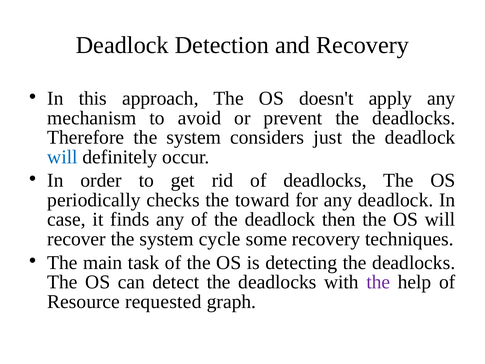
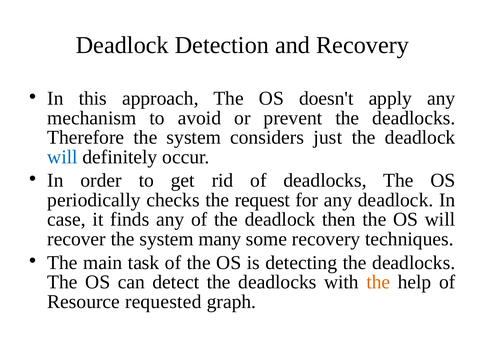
toward: toward -> request (262, 200)
cycle: cycle -> many (220, 239)
the colour: purple -> orange (378, 282)
